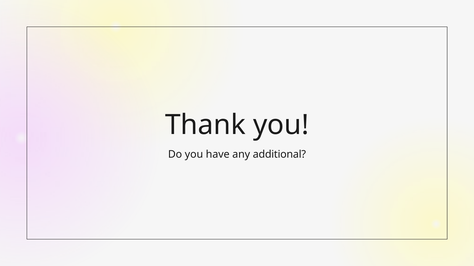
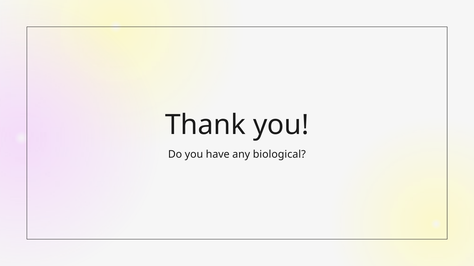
additional: additional -> biological (279, 155)
